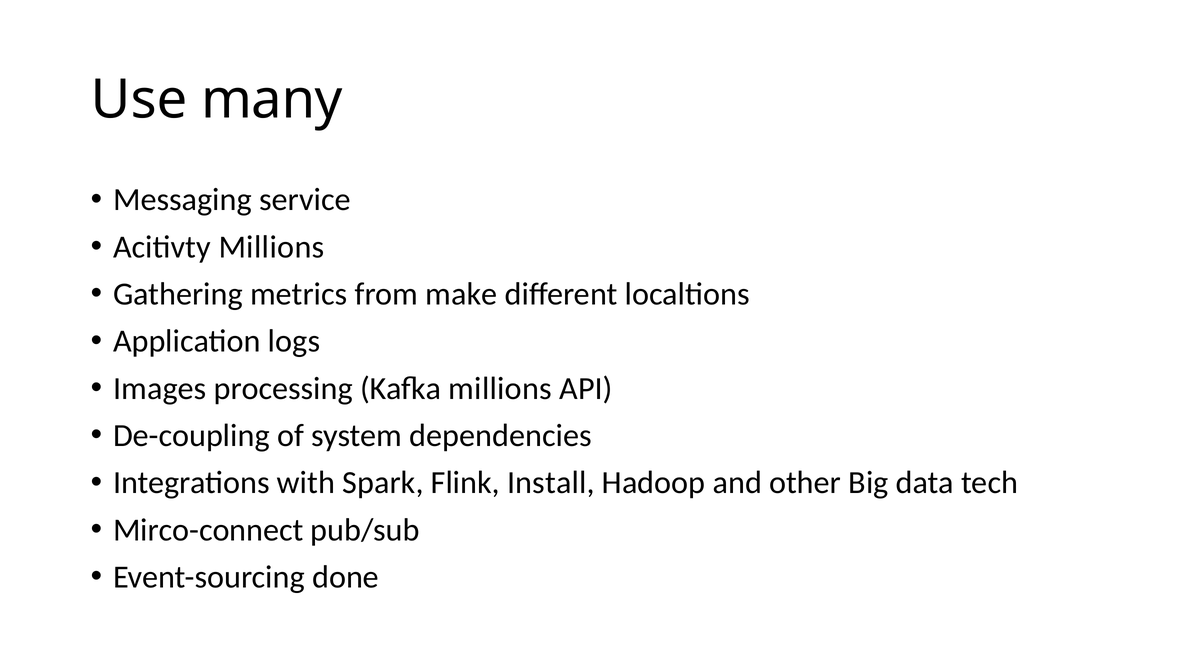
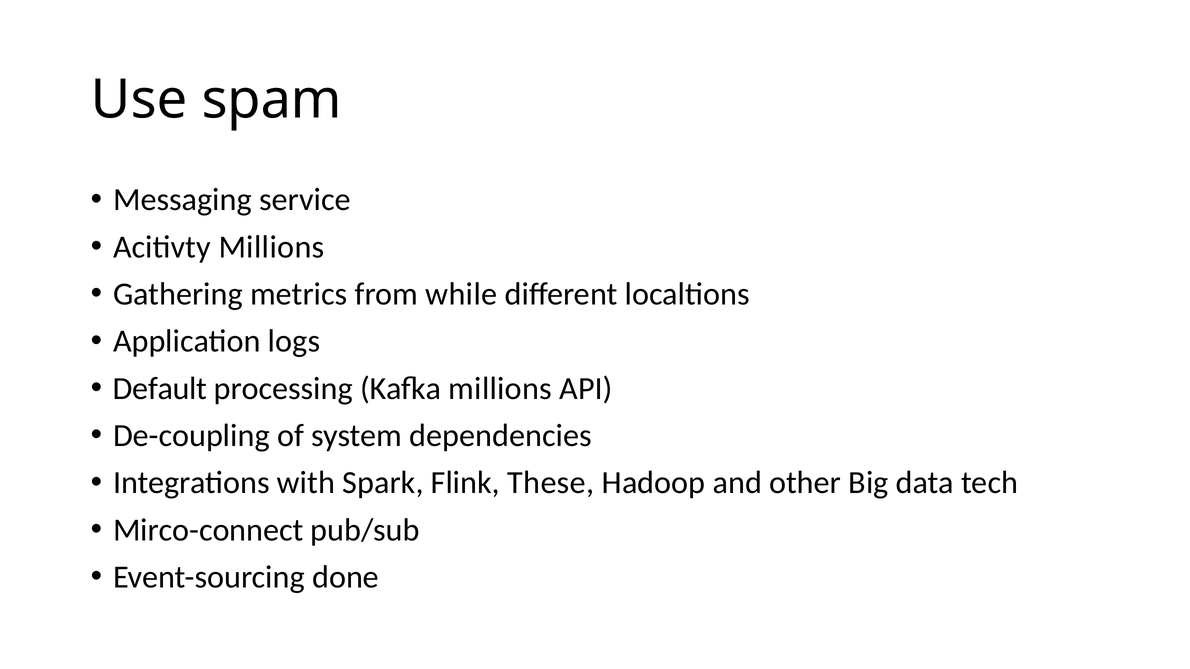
many: many -> spam (272, 100)
make: make -> while (461, 294)
Images: Images -> Default (160, 389)
Install: Install -> These (551, 483)
